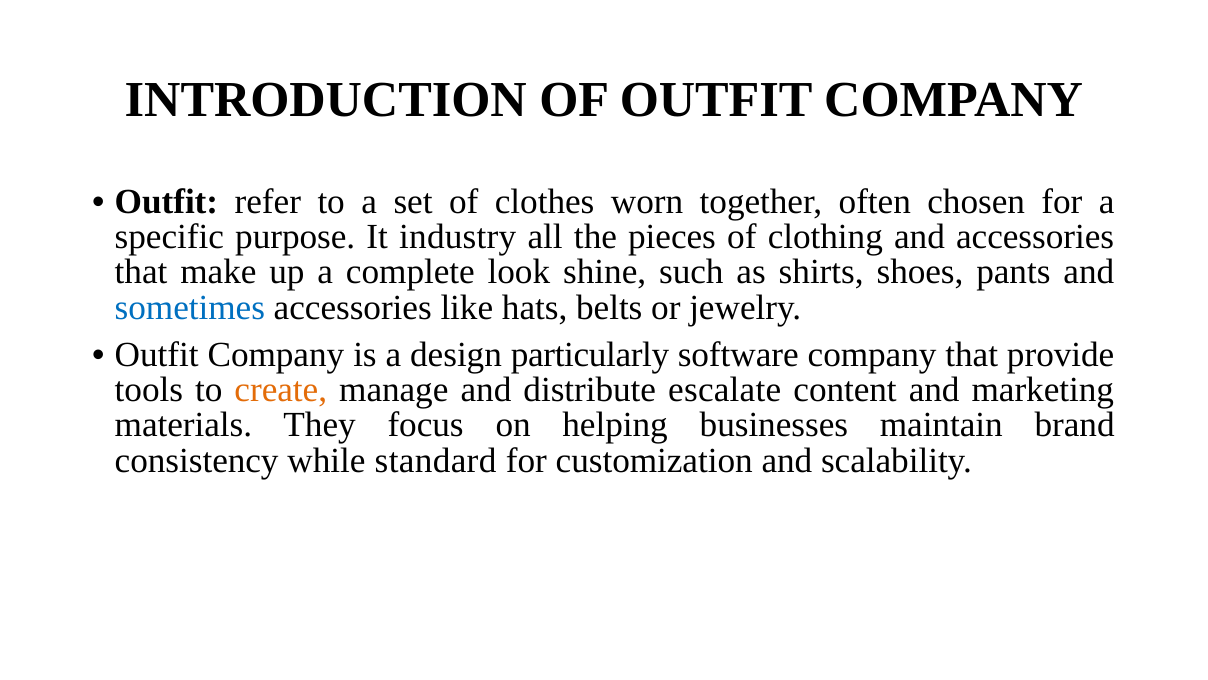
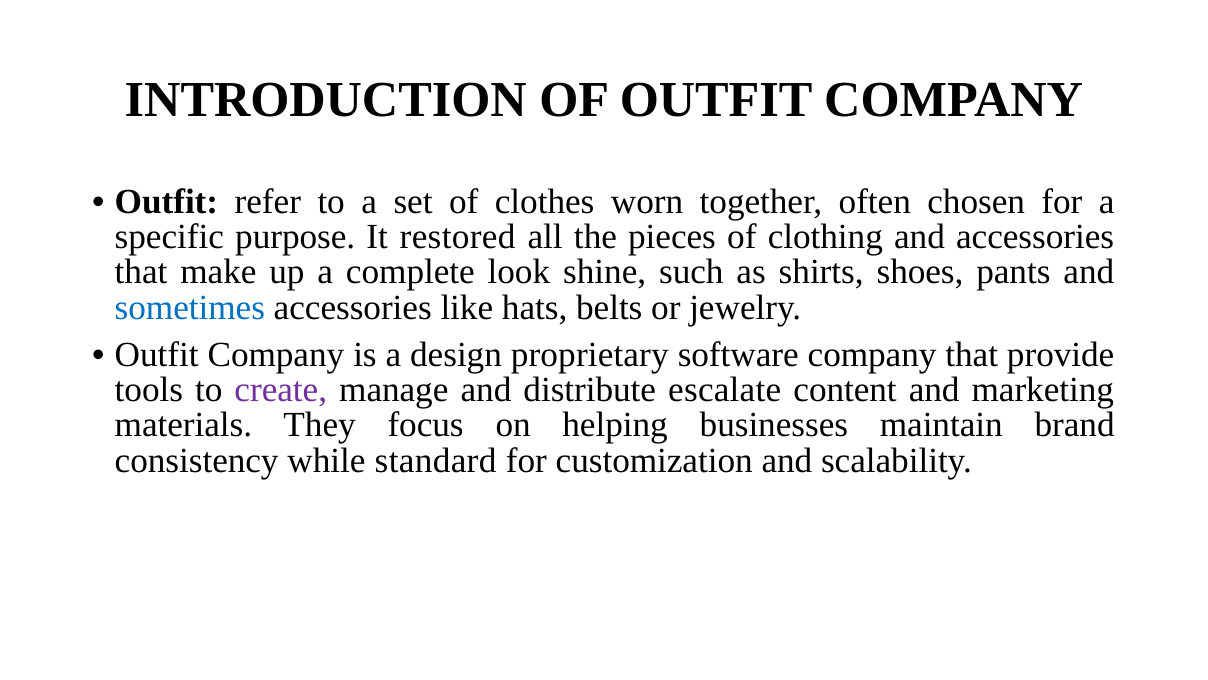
industry: industry -> restored (458, 237)
particularly: particularly -> proprietary (590, 355)
create colour: orange -> purple (281, 390)
